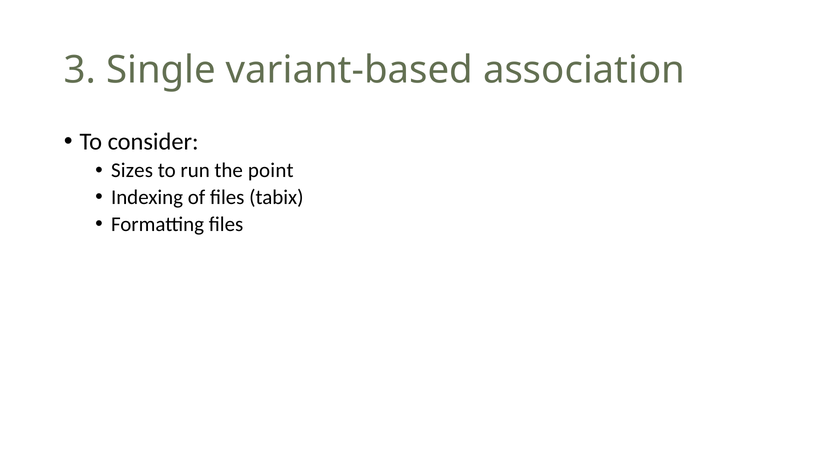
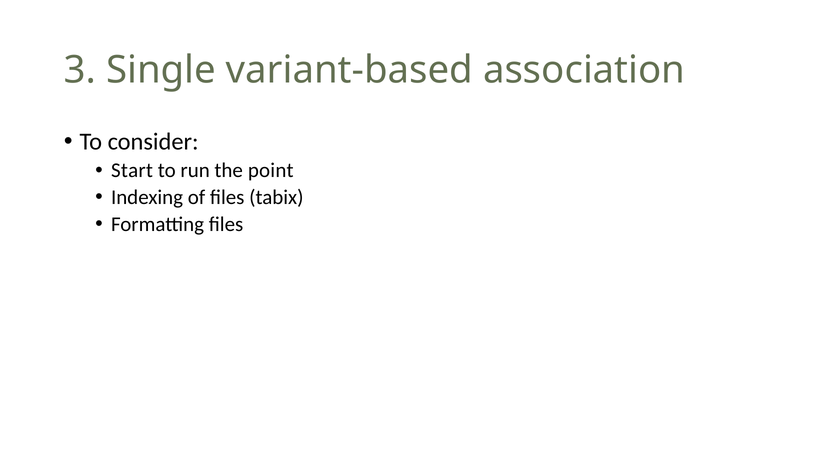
Sizes: Sizes -> Start (132, 171)
